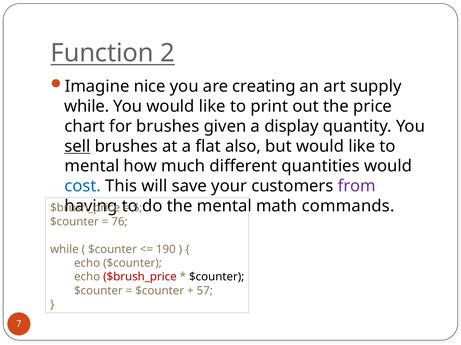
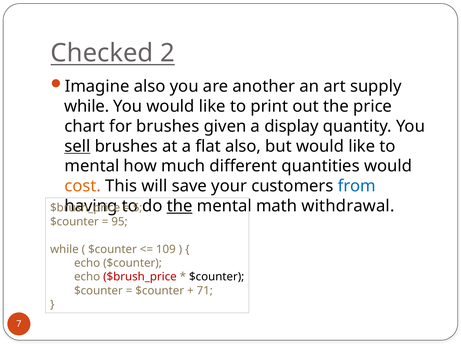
Function: Function -> Checked (102, 53)
Imagine nice: nice -> also (150, 86)
creating: creating -> another (264, 86)
cost colour: blue -> orange (83, 187)
from colour: purple -> blue (357, 187)
the underline: none -> present (180, 207)
commands: commands -> withdrawal (348, 207)
76: 76 -> 95 (120, 222)
190: 190 -> 109 (166, 250)
57: 57 -> 71 (205, 291)
